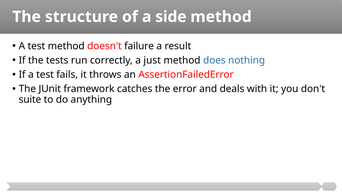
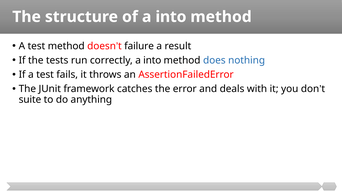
of a side: side -> into (171, 17)
correctly a just: just -> into (152, 60)
